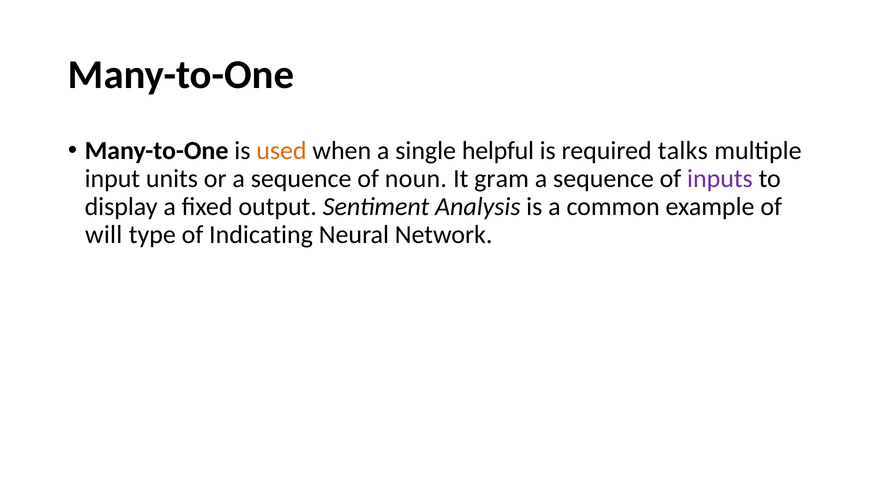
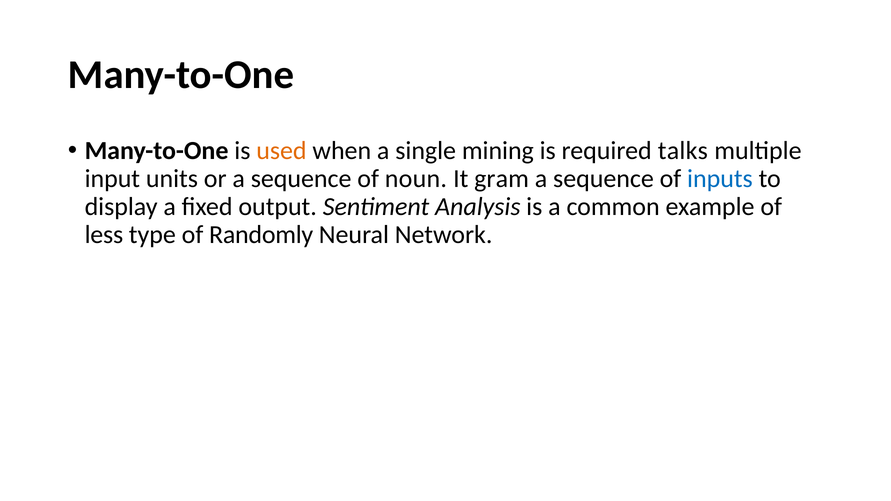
helpful: helpful -> mining (498, 151)
inputs colour: purple -> blue (720, 179)
will: will -> less (104, 235)
Indicating: Indicating -> Randomly (261, 235)
